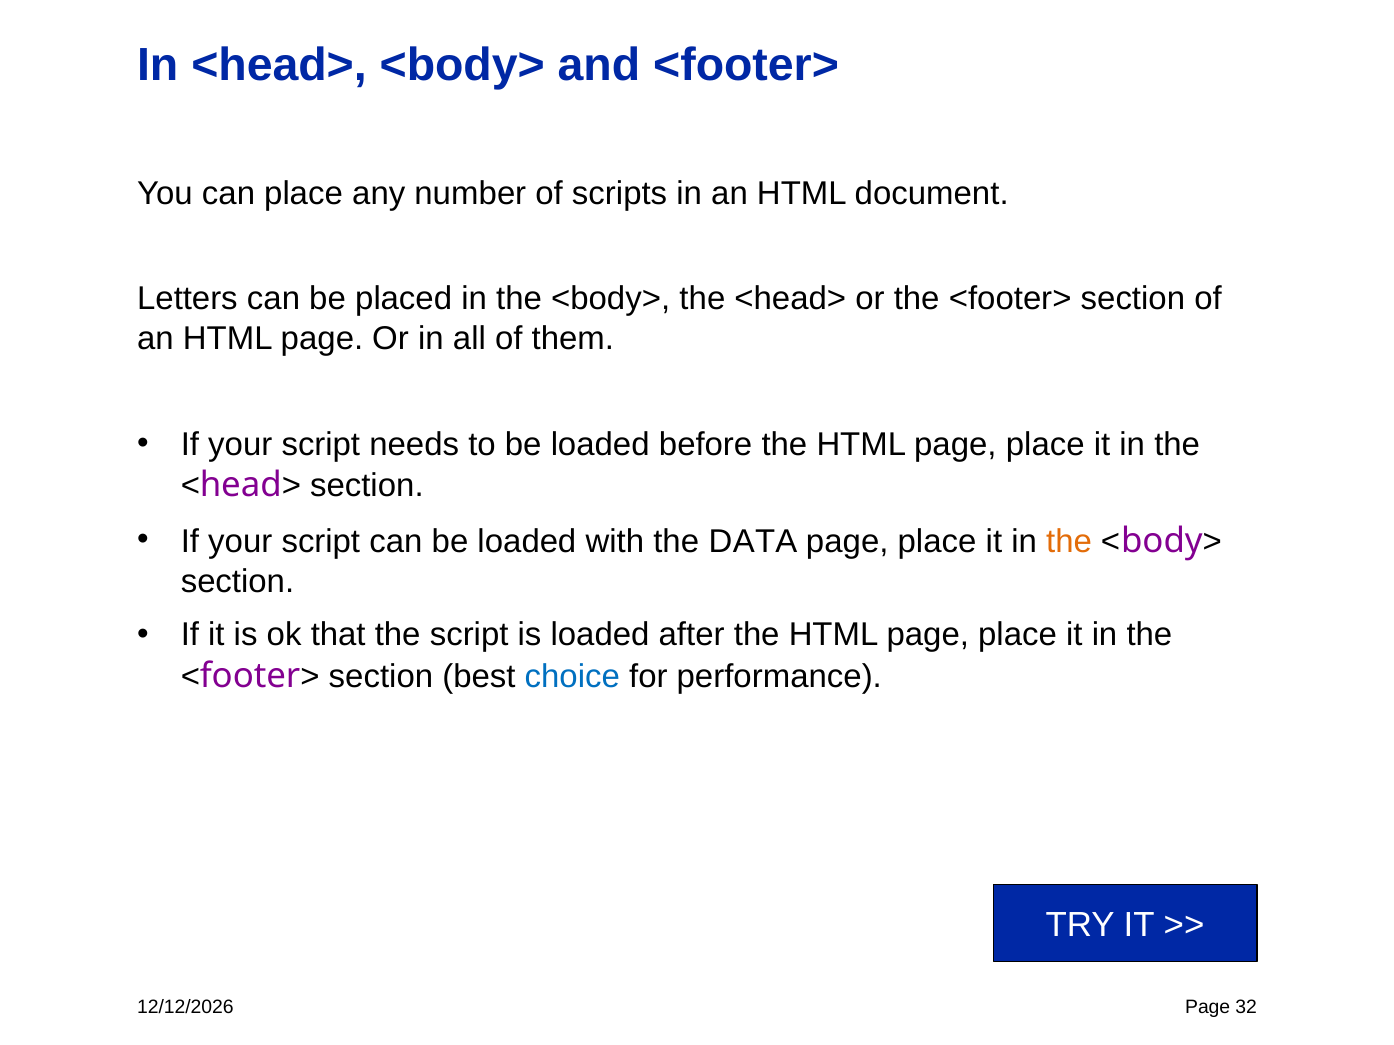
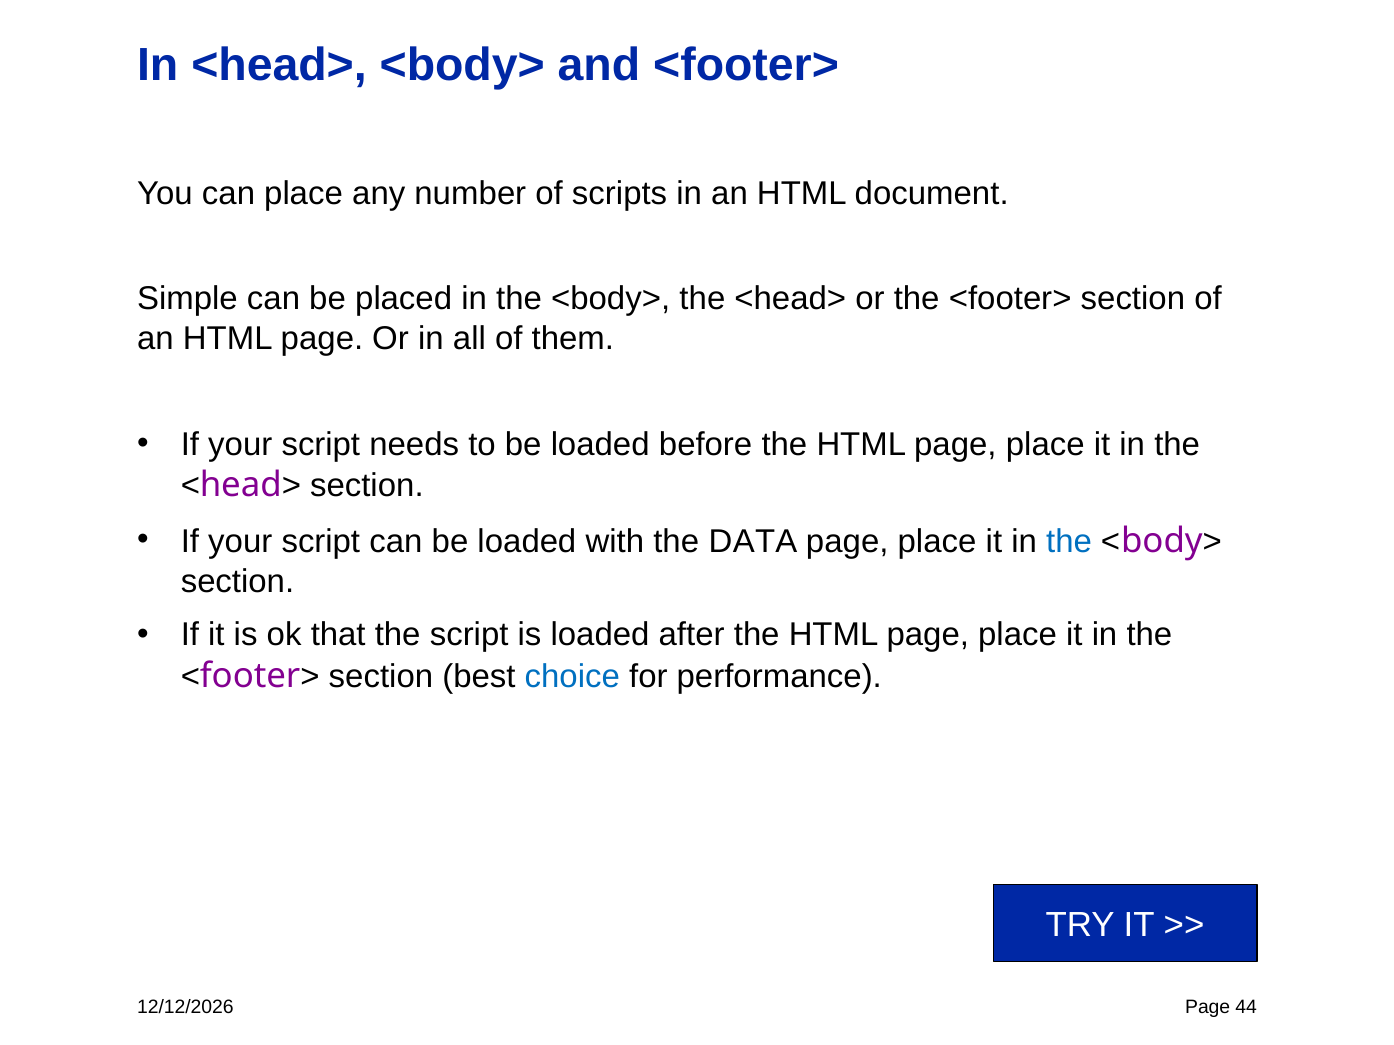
Letters: Letters -> Simple (187, 299)
the colour: orange -> blue (1069, 542)
32: 32 -> 44 (1246, 1008)
